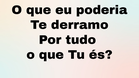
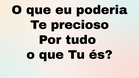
derramo: derramo -> precioso (80, 25)
